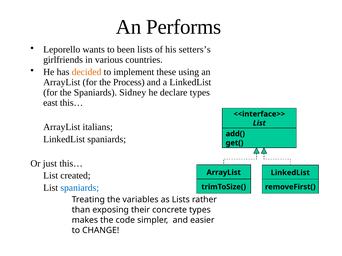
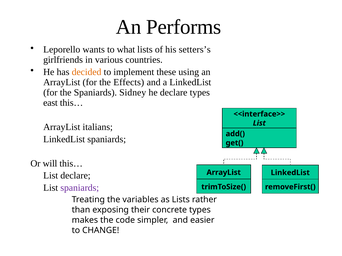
been: been -> what (126, 50)
Process: Process -> Effects (129, 82)
just: just -> will (50, 164)
List created: created -> declare (75, 176)
spaniards colour: blue -> purple (80, 188)
